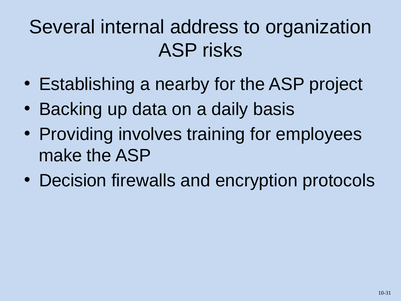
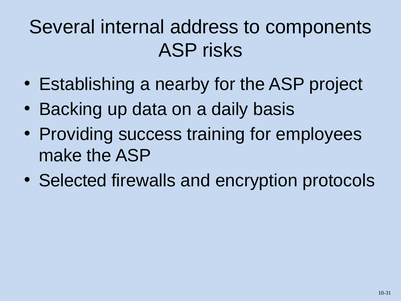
organization: organization -> components (319, 27)
involves: involves -> success (150, 134)
Decision: Decision -> Selected (73, 180)
